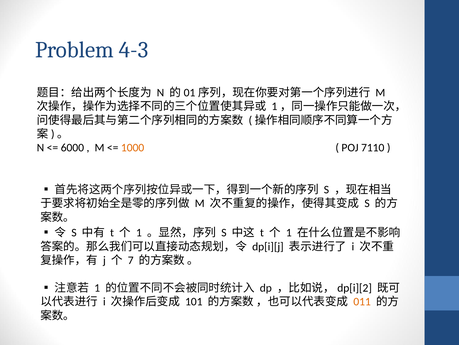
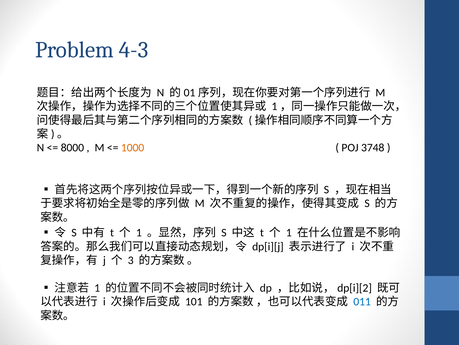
6000: 6000 -> 8000 (72, 147)
7110: 7110 -> 3748 (373, 147)
7: 7 -> 3 (131, 260)
011 colour: orange -> blue (362, 301)
